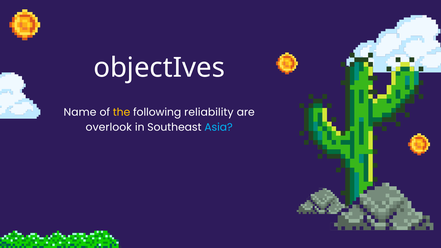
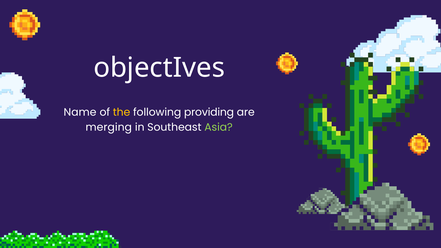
reliability: reliability -> providing (209, 112)
overlook: overlook -> merging (109, 127)
Asia colour: light blue -> light green (219, 127)
